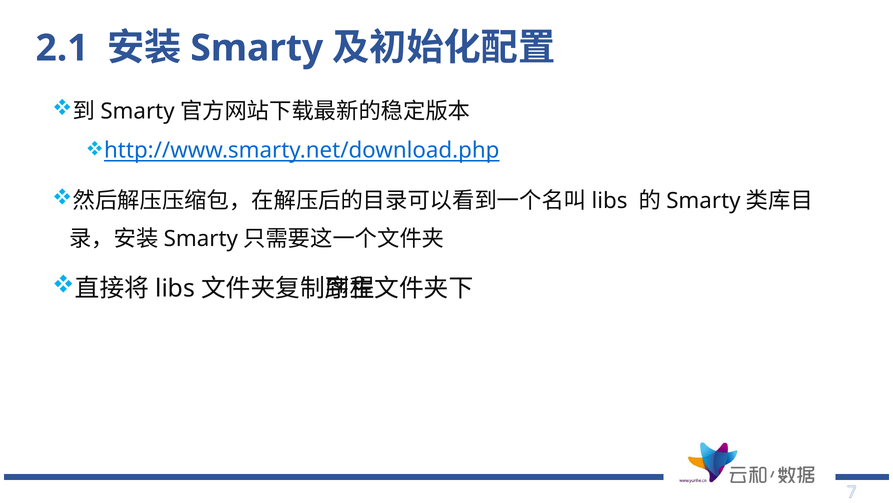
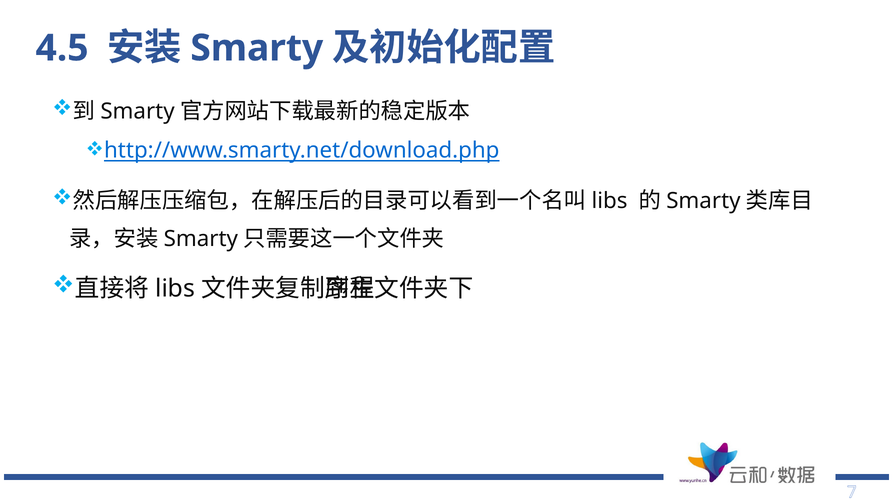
2.1: 2.1 -> 4.5 (62, 48)
